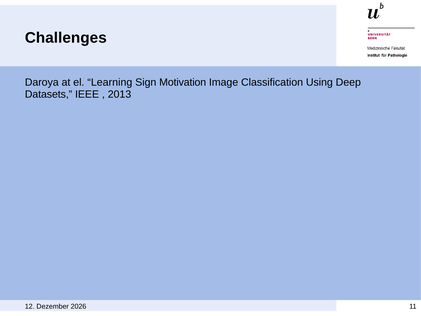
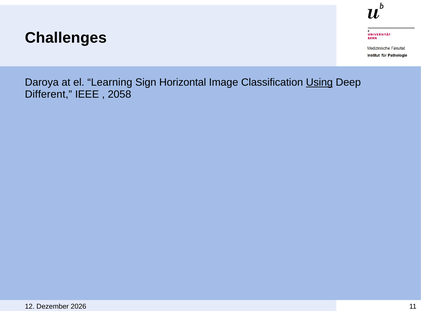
Motivation: Motivation -> Horizontal (183, 82)
Using underline: none -> present (319, 82)
Datasets: Datasets -> Different (48, 94)
2013: 2013 -> 2058 (119, 94)
